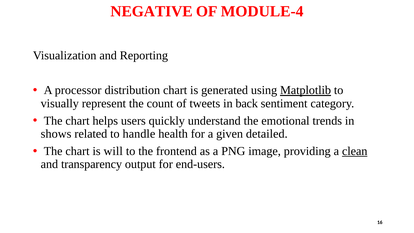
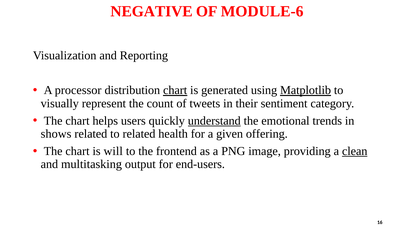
MODULE-4: MODULE-4 -> MODULE-6 (262, 11)
chart underline: none -> present (175, 90)
back: back -> their (247, 103)
understand underline: none -> present (214, 121)
to handle: handle -> related (139, 134)
detailed: detailed -> offering (267, 134)
transparency: transparency -> multitasking (92, 164)
